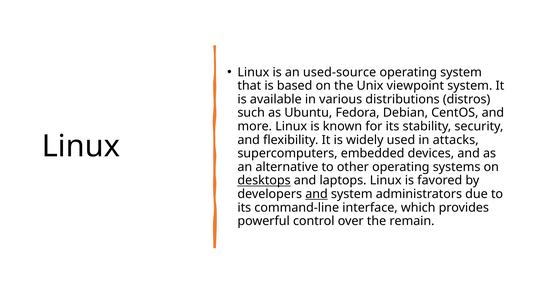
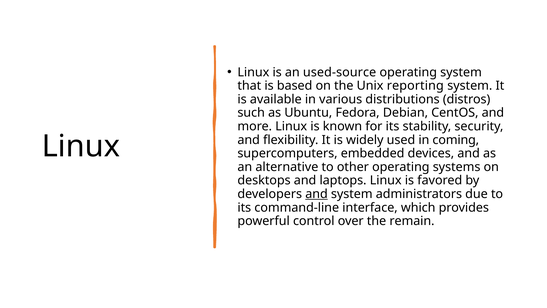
viewpoint: viewpoint -> reporting (415, 86)
attacks: attacks -> coming (456, 140)
desktops underline: present -> none (264, 180)
